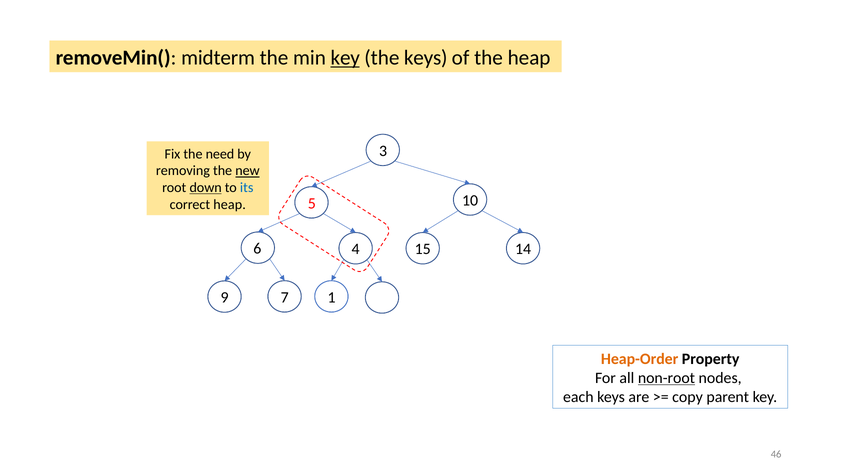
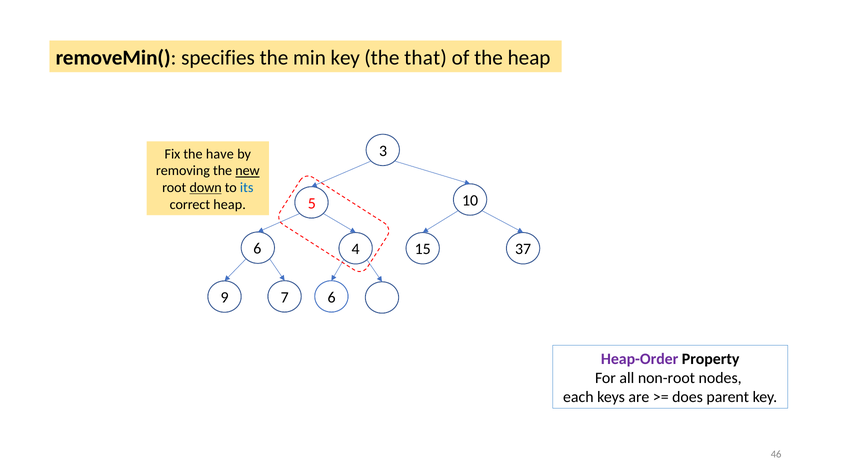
midterm: midterm -> specifies (218, 58)
key underline: present -> none (345, 58)
the keys: keys -> that (426, 58)
need: need -> have (220, 154)
14: 14 -> 37 (523, 249)
7 1: 1 -> 6 (332, 297)
Heap-Order colour: orange -> purple (640, 359)
non-root underline: present -> none (666, 378)
copy: copy -> does (688, 397)
